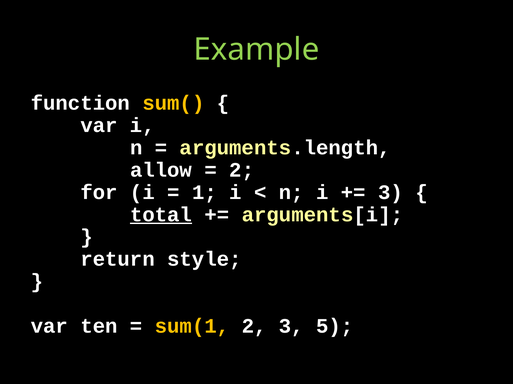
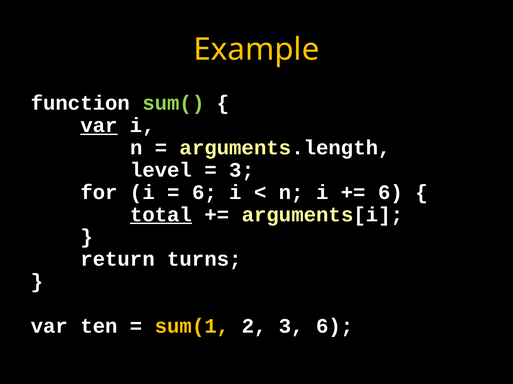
Example colour: light green -> yellow (256, 50)
sum( colour: yellow -> light green (173, 103)
var underline: none -> present (99, 126)
allow: allow -> level (161, 170)
2: 2 -> 3 (242, 170)
1: 1 -> 6 (204, 193)
3: 3 -> 6 (391, 193)
style: style -> turns (204, 260)
3 5: 5 -> 6 (335, 327)
